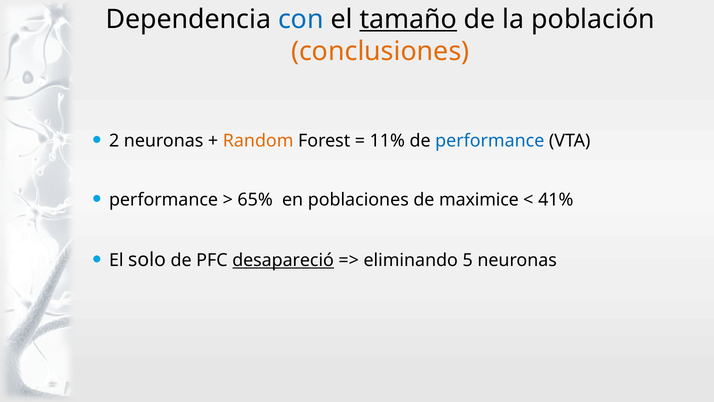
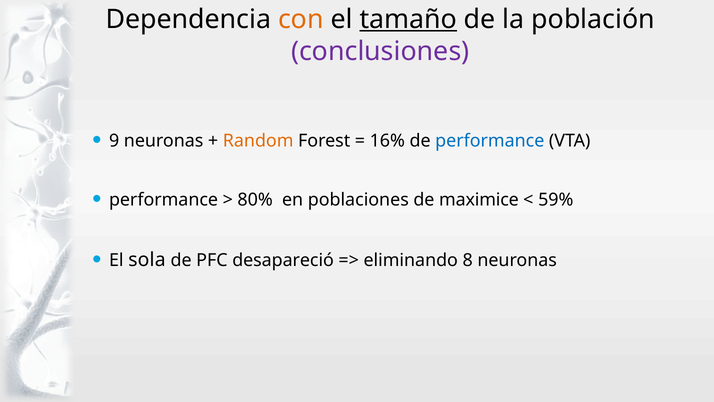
con colour: blue -> orange (301, 19)
conclusiones colour: orange -> purple (380, 52)
2: 2 -> 9 (114, 141)
11%: 11% -> 16% (387, 141)
65%: 65% -> 80% (255, 199)
41%: 41% -> 59% (556, 199)
solo: solo -> sola (147, 260)
desapareció underline: present -> none (283, 260)
5: 5 -> 8 (468, 260)
